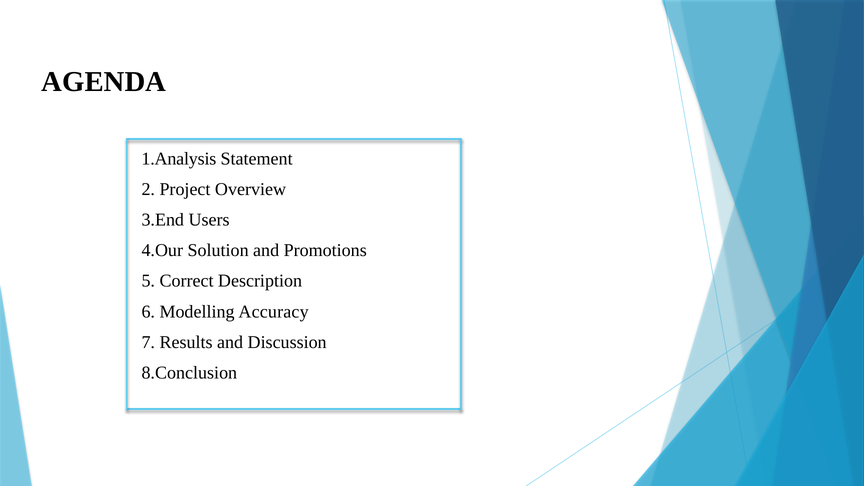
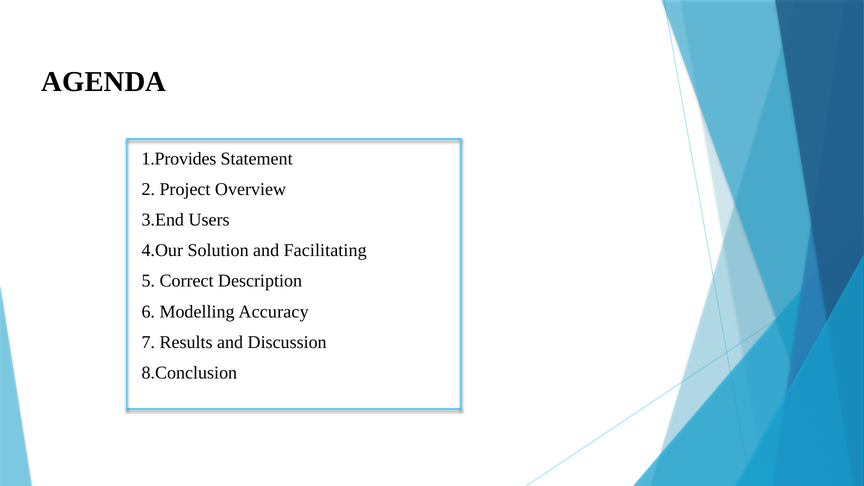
1.Analysis: 1.Analysis -> 1.Provides (179, 159)
Promotions: Promotions -> Facilitating (325, 250)
